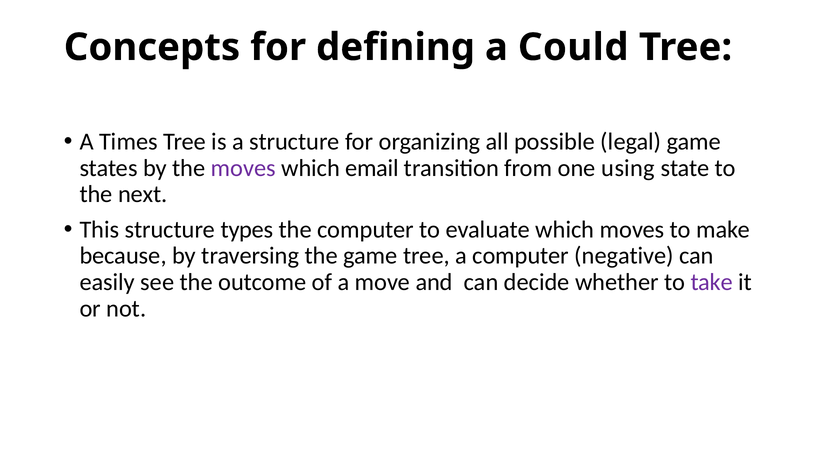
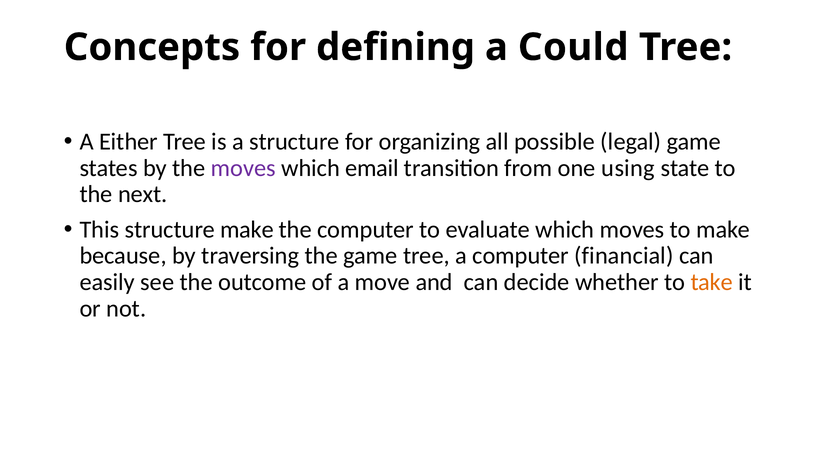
Times: Times -> Either (128, 142)
structure types: types -> make (247, 229)
negative: negative -> financial (624, 256)
take colour: purple -> orange (712, 282)
